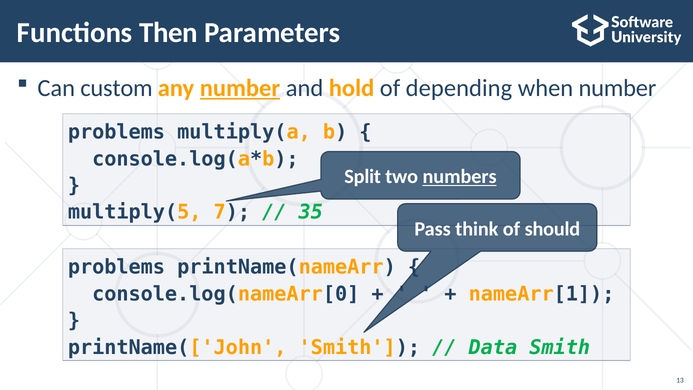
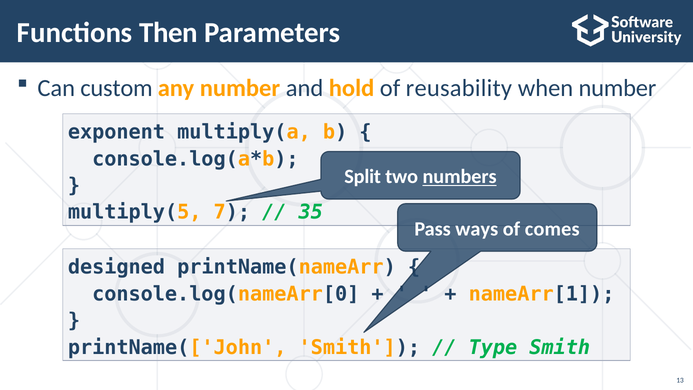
number underline: present -> none (240, 88)
depending: depending -> reusability (459, 88)
problems: problems -> exponent (116, 132)
think: think -> ways (477, 229)
should: should -> comes (552, 229)
problems: problems -> designed (116, 267)
Data: Data -> Type (493, 347)
